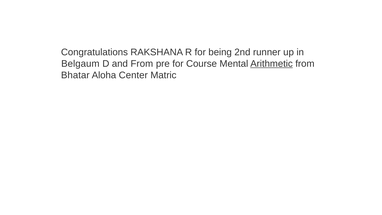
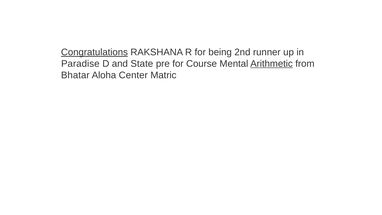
Congratulations underline: none -> present (94, 52)
Belgaum: Belgaum -> Paradise (80, 64)
and From: From -> State (142, 64)
